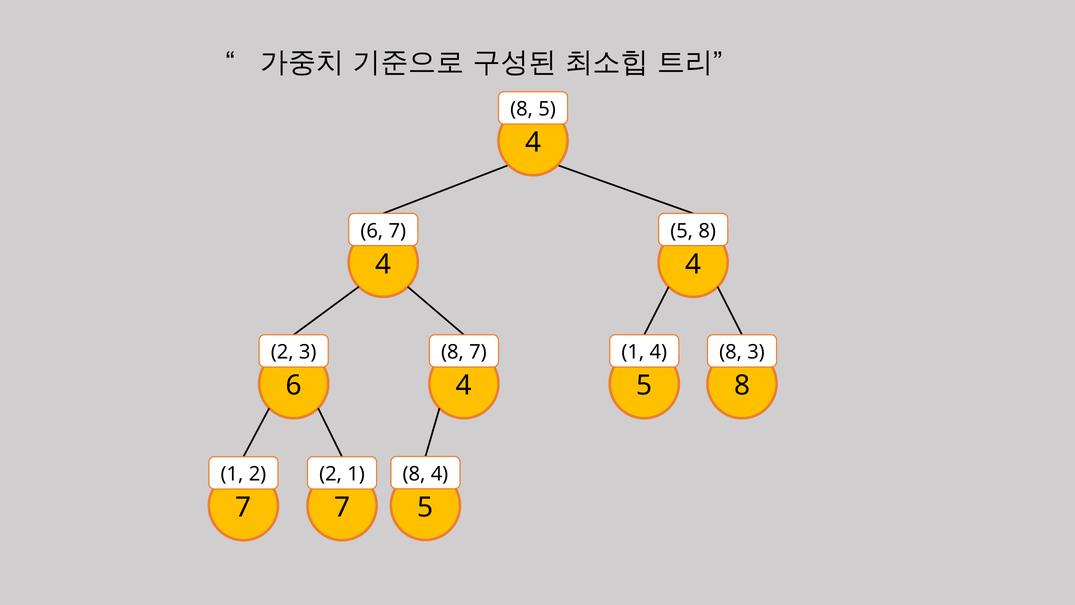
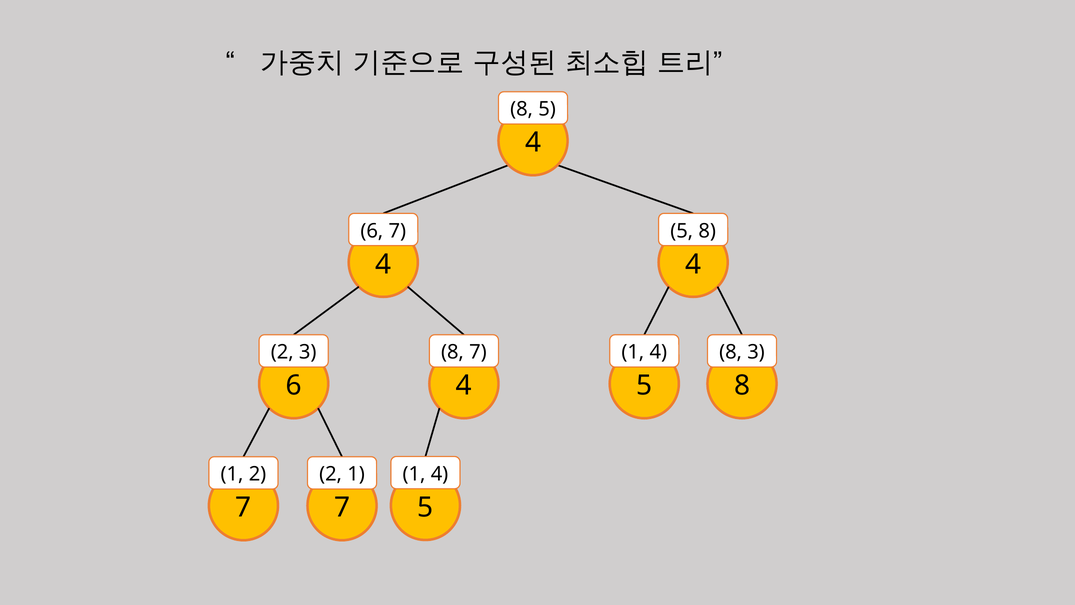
8: 8 -> 1 (414, 474)
